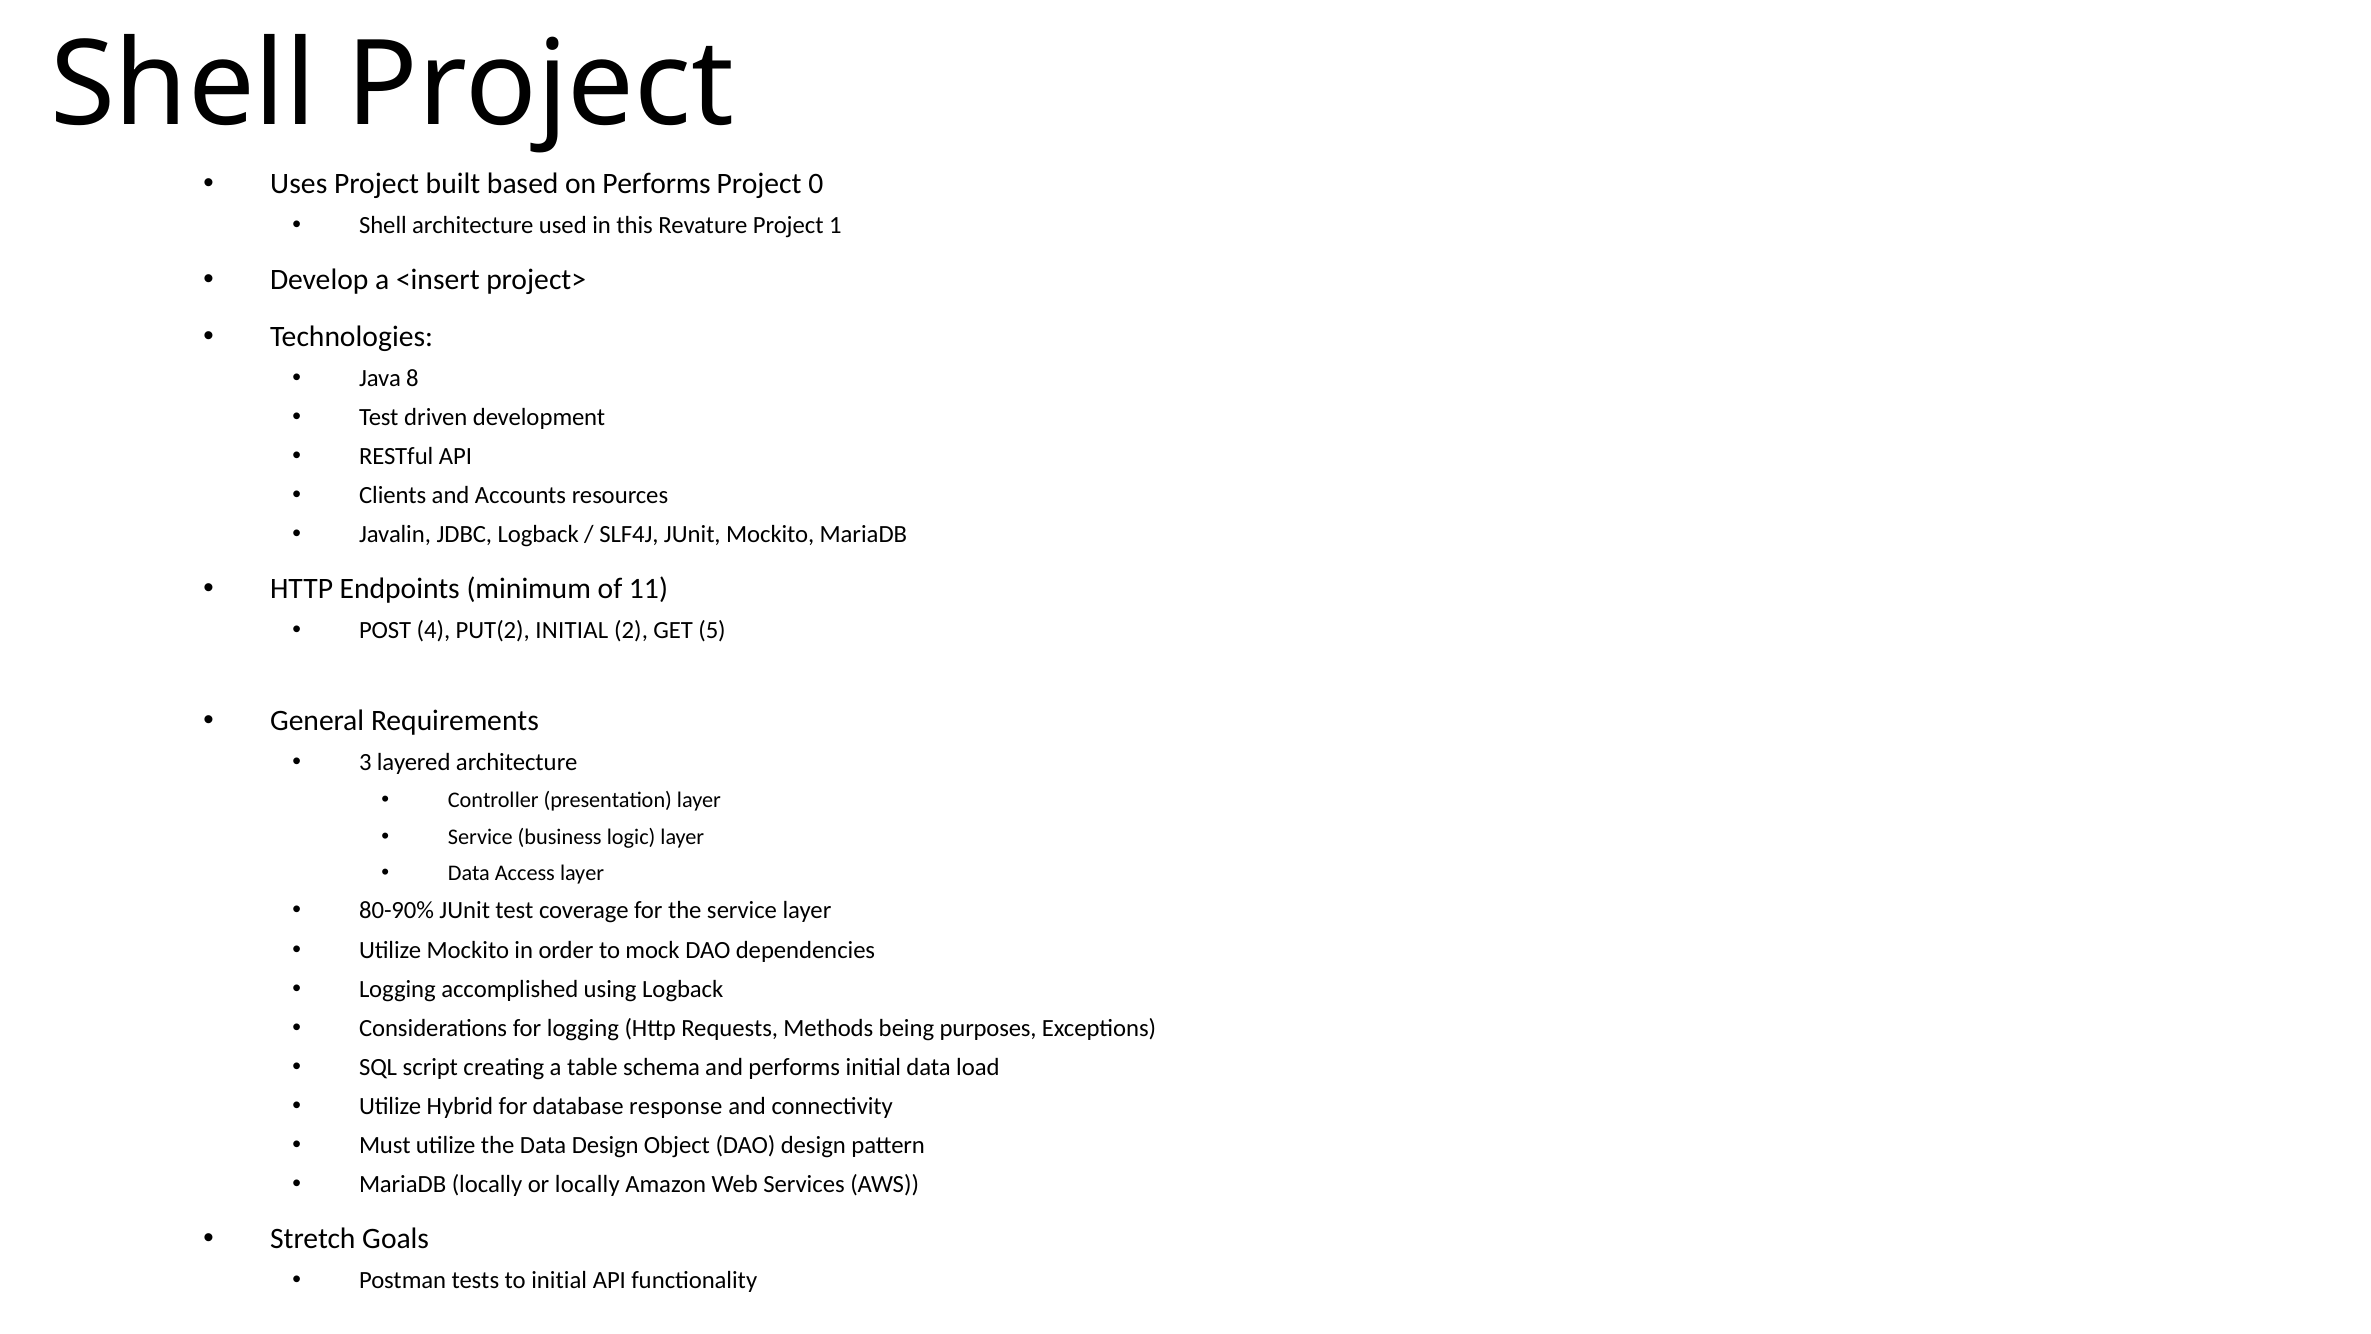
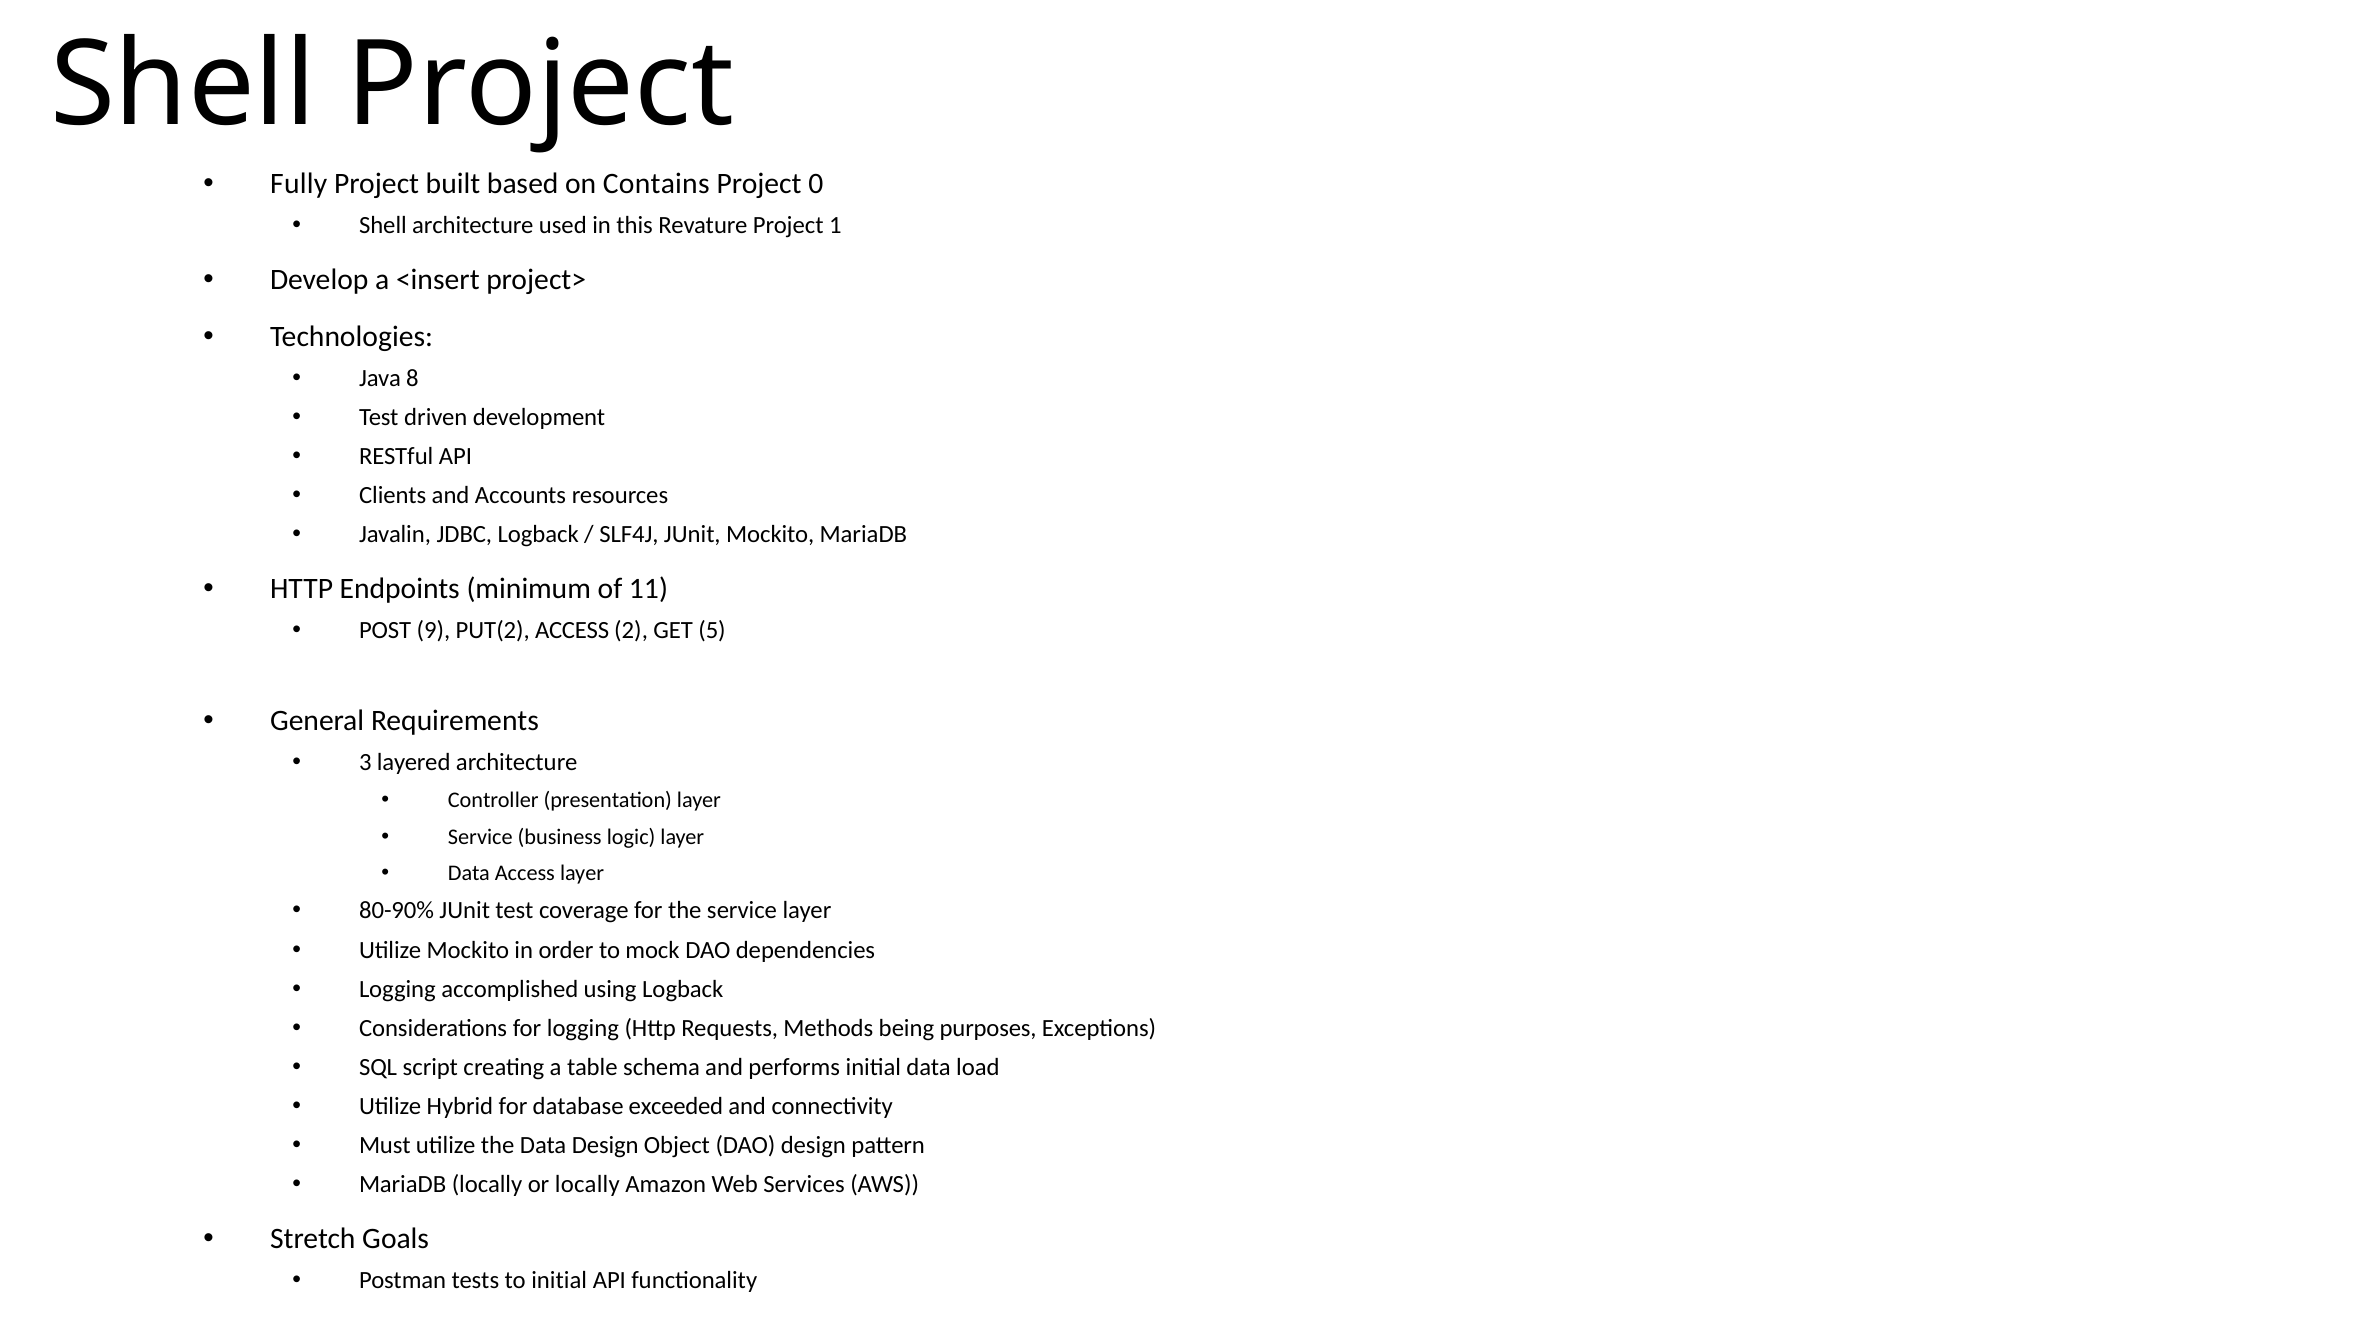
Uses: Uses -> Fully (299, 184)
on Performs: Performs -> Contains (656, 184)
4: 4 -> 9 (433, 630)
PUT(2 INITIAL: INITIAL -> ACCESS (572, 630)
response: response -> exceeded (676, 1106)
